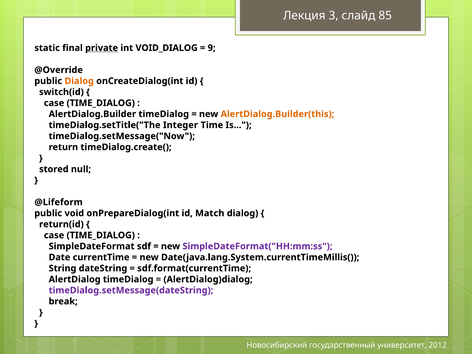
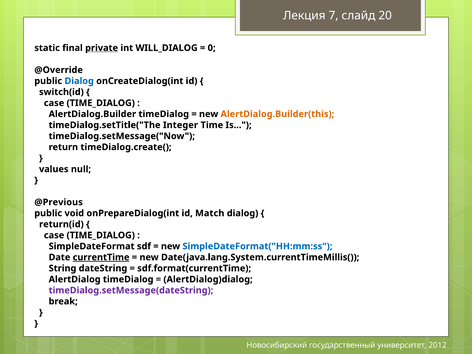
3: 3 -> 7 (334, 16)
85: 85 -> 20 (385, 16)
VOID_DIALOG: VOID_DIALOG -> WILL_DIALOG (167, 48)
9: 9 -> 0 (212, 48)
Dialog colour: orange -> blue (79, 81)
stored: stored -> values (54, 169)
@Lifeform: @Lifeform -> @Previous (59, 202)
SimpleDateFormat("HH:mm:ss colour: purple -> blue (257, 246)
currentTime underline: none -> present (101, 257)
